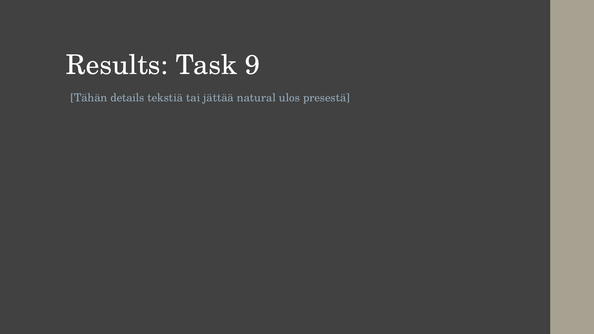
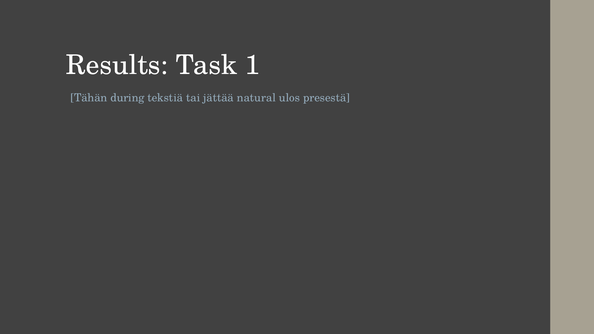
9: 9 -> 1 (252, 65)
details: details -> during (127, 98)
